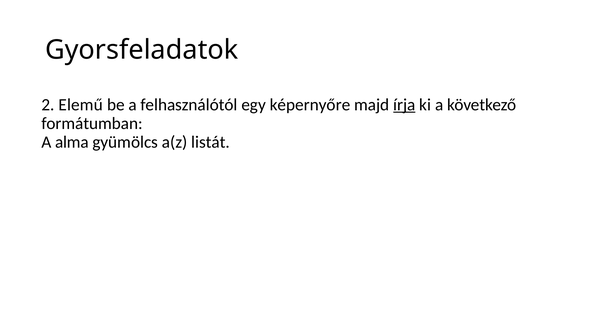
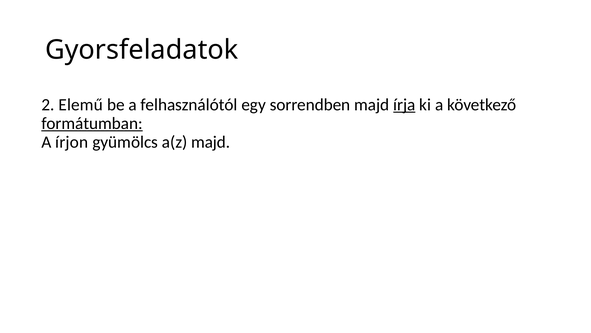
képernyőre: képernyőre -> sorrendben (310, 105)
formátumban underline: none -> present (92, 123)
alma: alma -> írjon (72, 142)
a(z listát: listát -> majd (211, 142)
